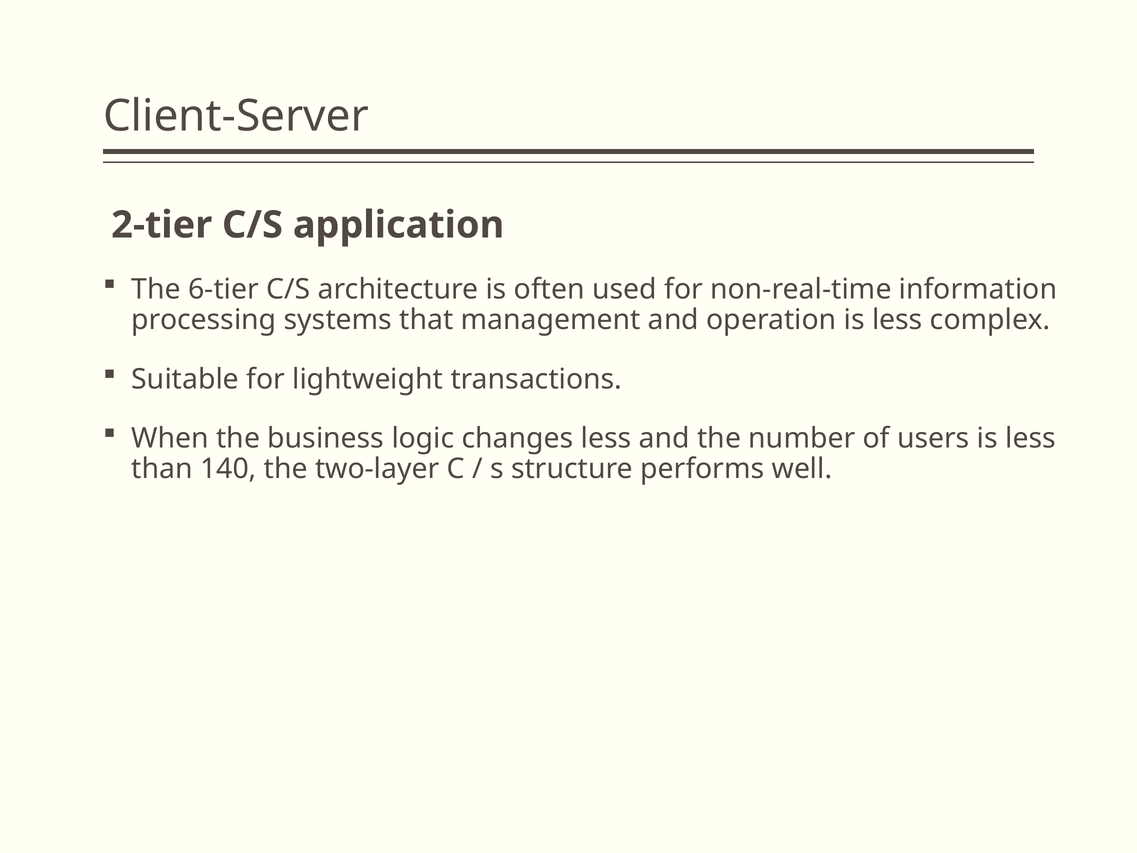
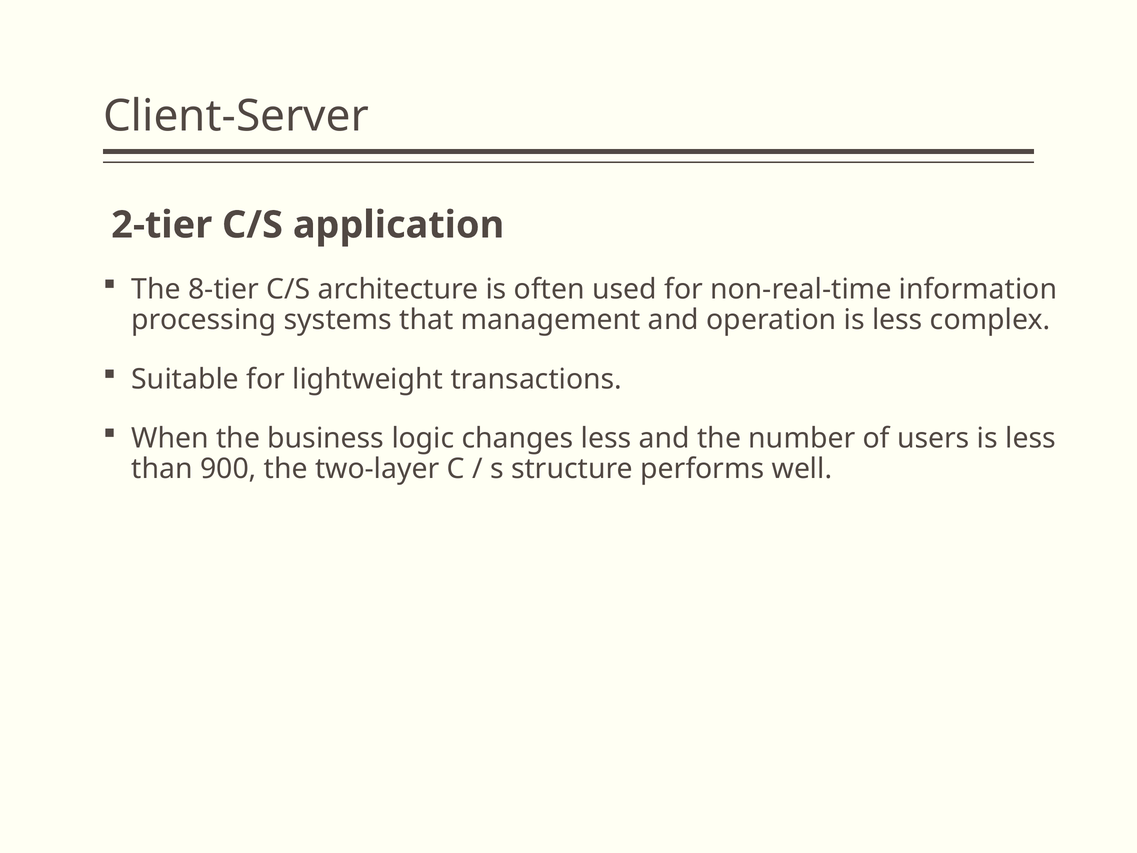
6-tier: 6-tier -> 8-tier (224, 289)
140: 140 -> 900 (228, 469)
